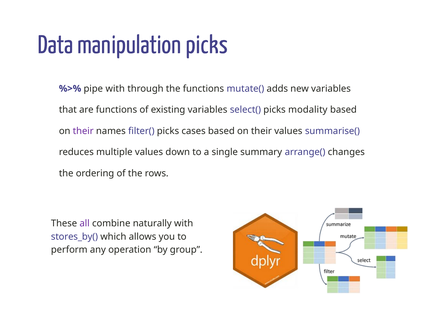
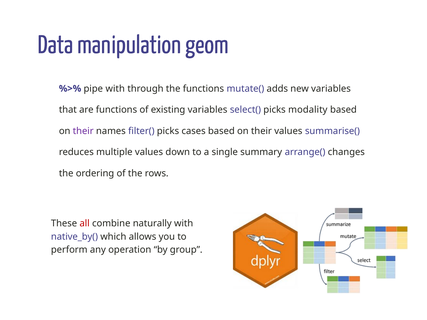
manipulation picks: picks -> geom (207, 45)
all colour: purple -> red (85, 223)
stores_by(: stores_by( -> native_by( (74, 236)
